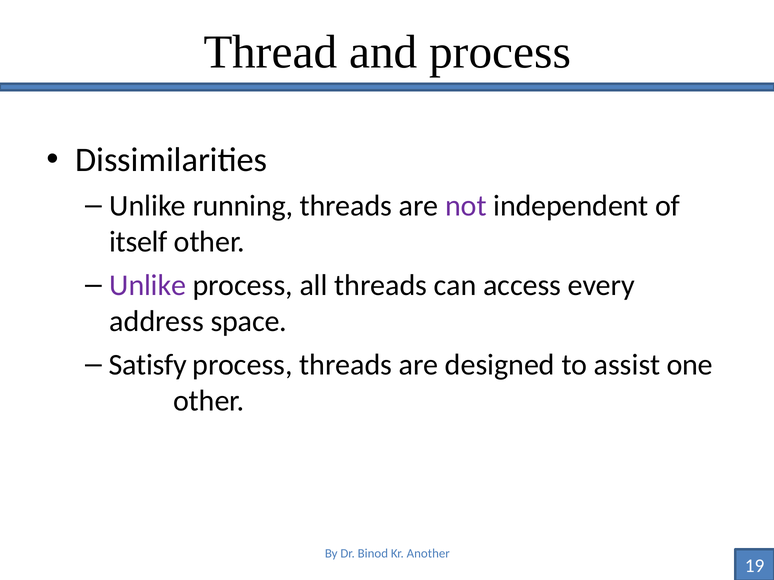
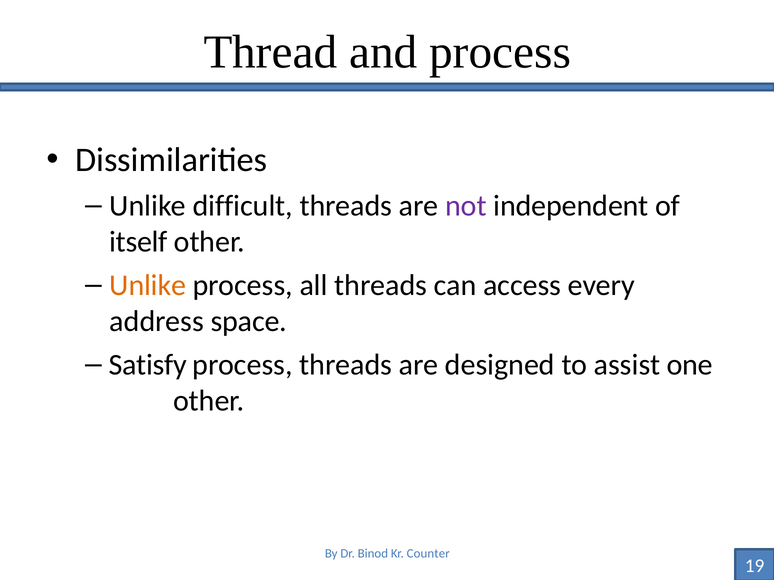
running: running -> difficult (243, 206)
Unlike colour: purple -> orange (148, 286)
Another: Another -> Counter (428, 554)
